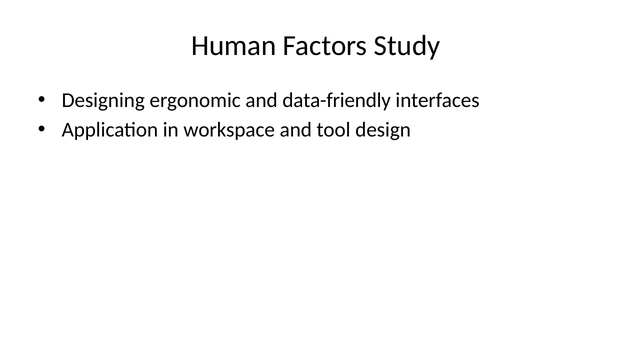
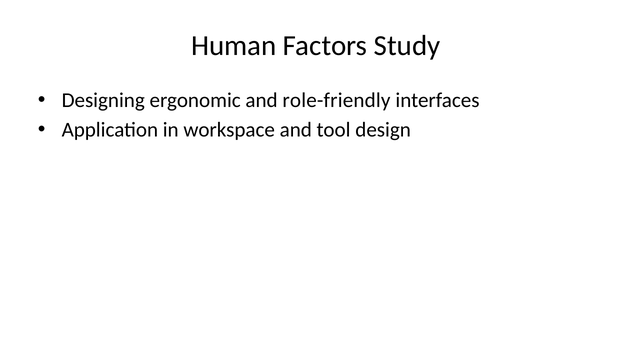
data-friendly: data-friendly -> role-friendly (336, 100)
